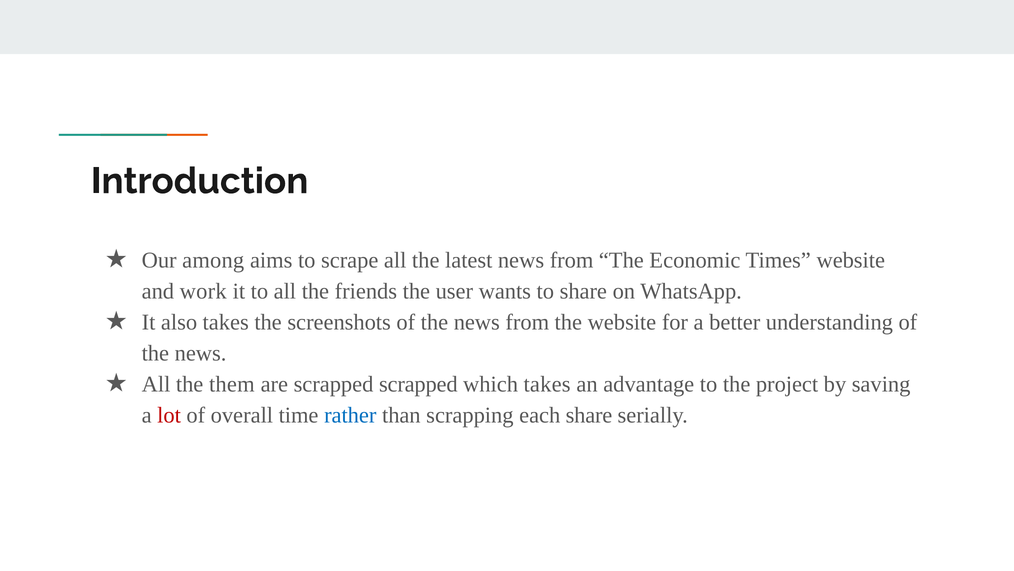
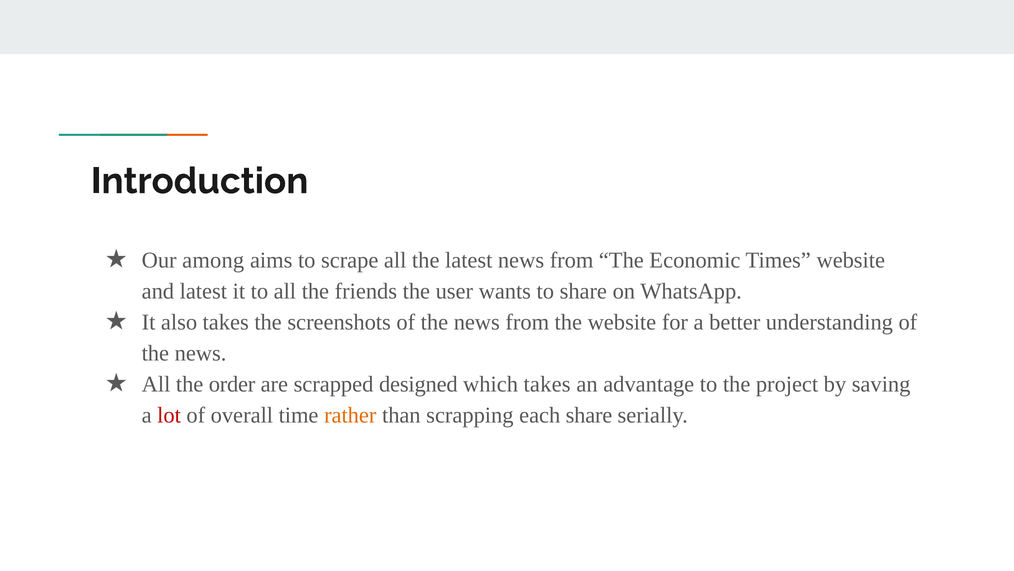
and work: work -> latest (203, 291)
them: them -> order (232, 384)
scrapped scrapped: scrapped -> designed (418, 384)
rather colour: blue -> orange (350, 415)
